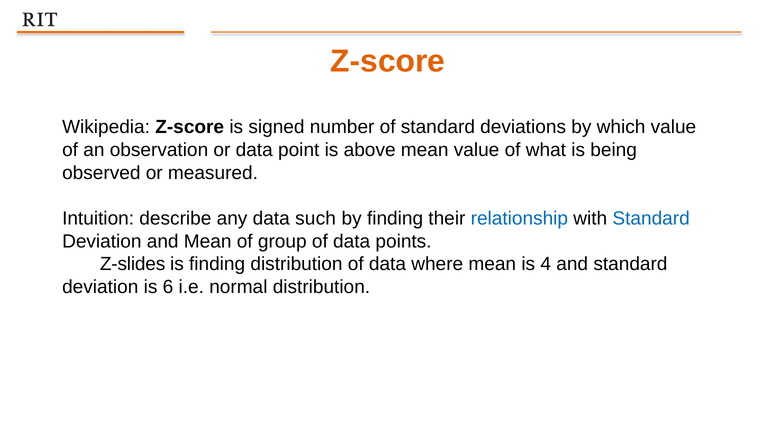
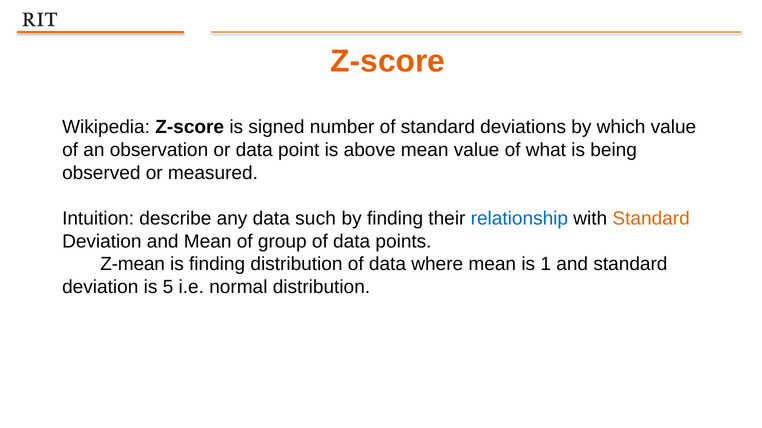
Standard colour: blue -> orange (651, 219)
Z-slides: Z-slides -> Z-mean (133, 265)
4: 4 -> 1 (546, 265)
6: 6 -> 5 (168, 287)
